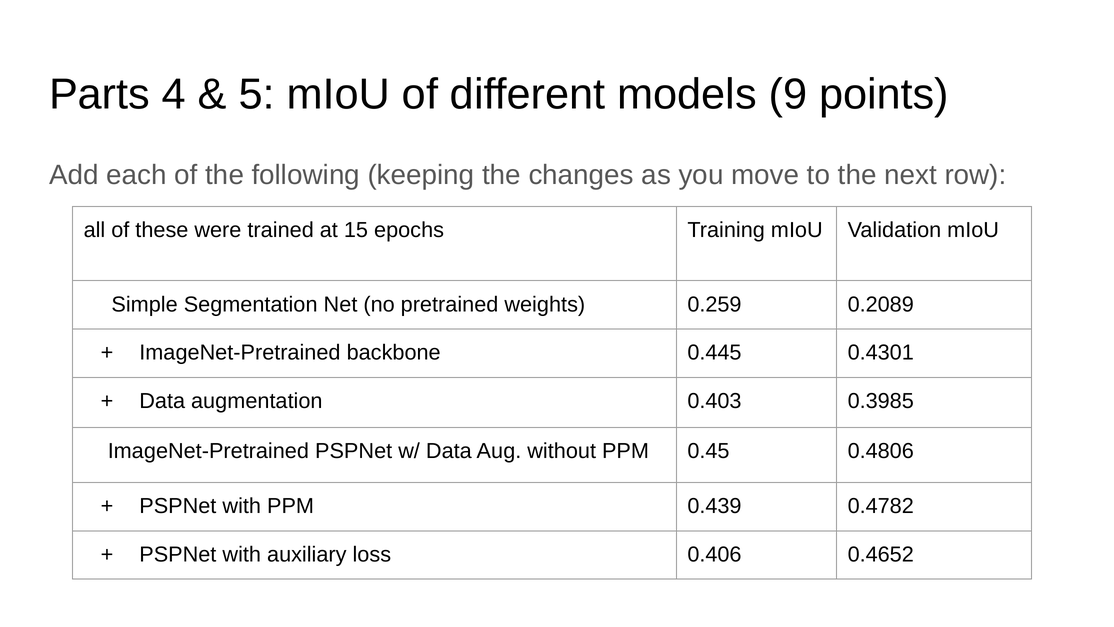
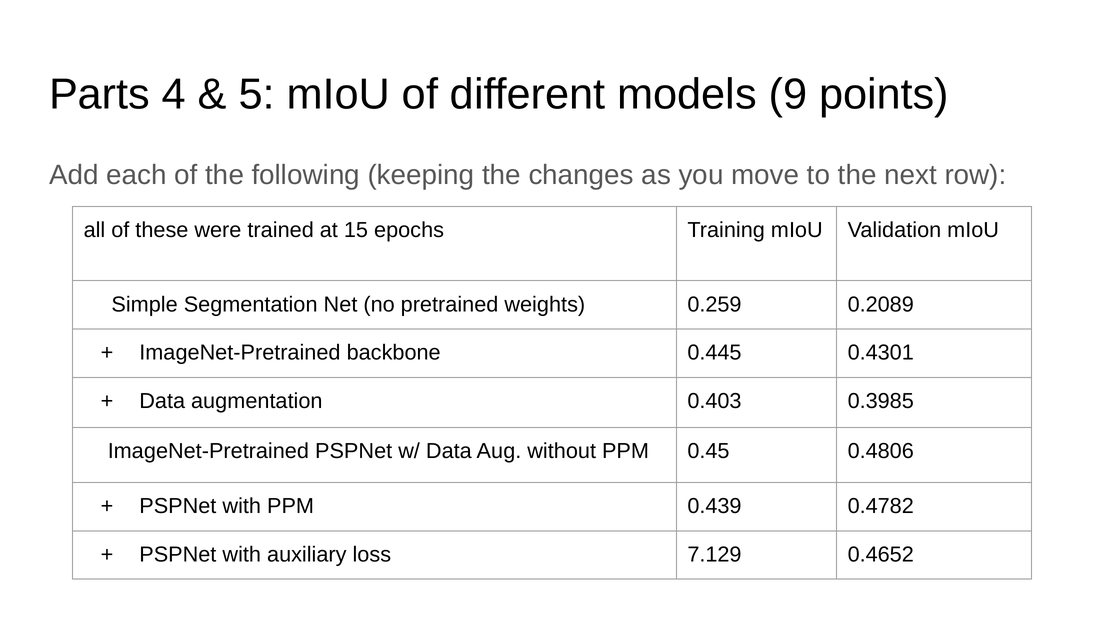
0.406: 0.406 -> 7.129 (714, 554)
